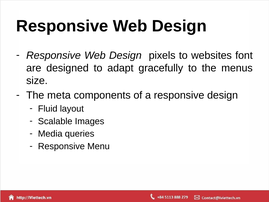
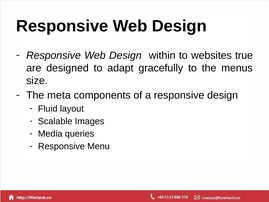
pixels: pixels -> within (162, 55)
font: font -> true (244, 55)
